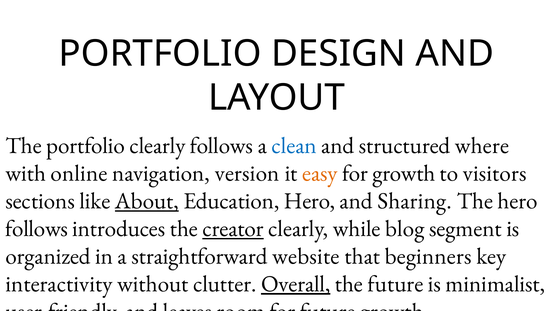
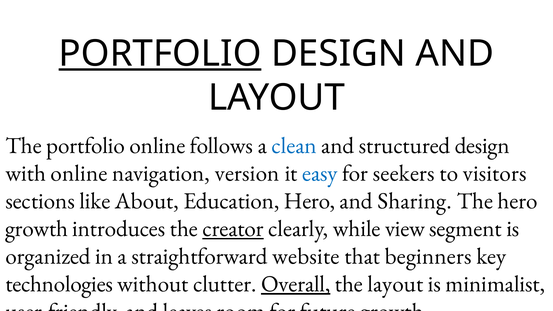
PORTFOLIO underline: none -> present (160, 54)
portfolio clearly: clearly -> online (157, 146)
structured where: where -> design (482, 146)
easy colour: orange -> blue (320, 173)
for growth: growth -> seekers (404, 173)
About underline: present -> none (147, 201)
follows: follows -> growth (37, 229)
blog: blog -> view (405, 229)
interactivity: interactivity -> technologies (59, 284)
the future: future -> layout (395, 284)
